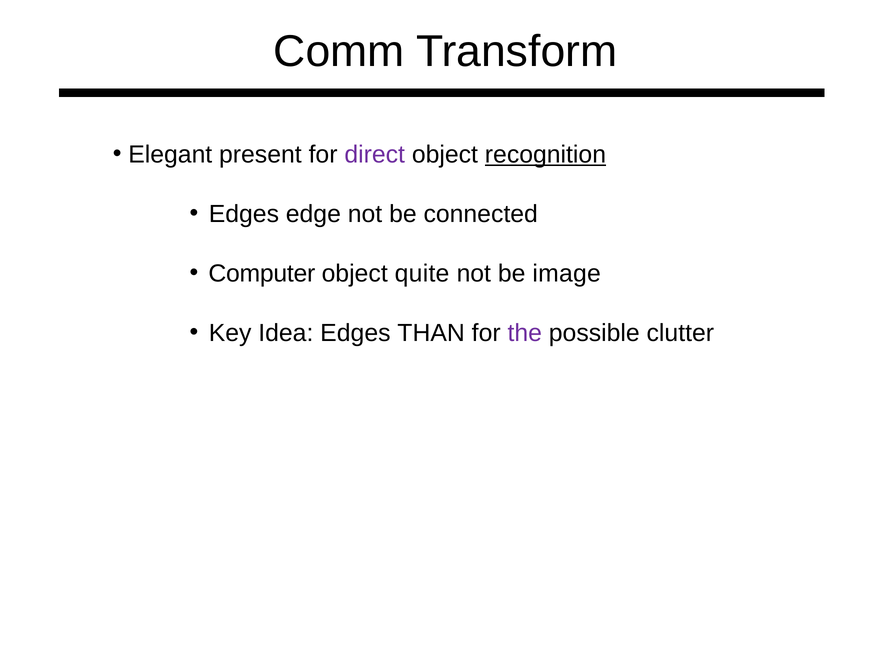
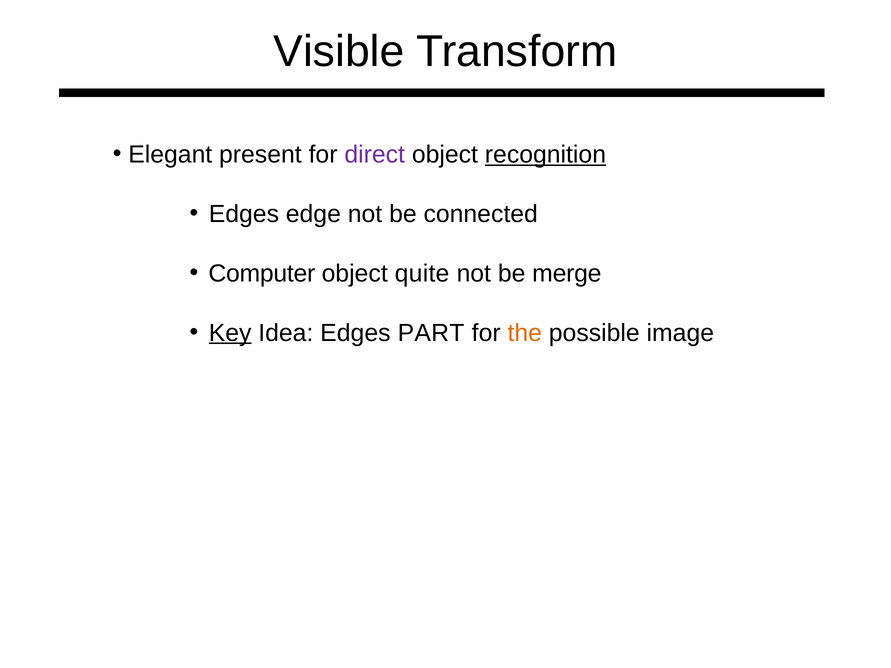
Comm: Comm -> Visible (339, 51)
image: image -> merge (567, 274)
Key underline: none -> present (230, 333)
THAN: THAN -> PART (431, 333)
the colour: purple -> orange (525, 333)
clutter: clutter -> image (680, 333)
